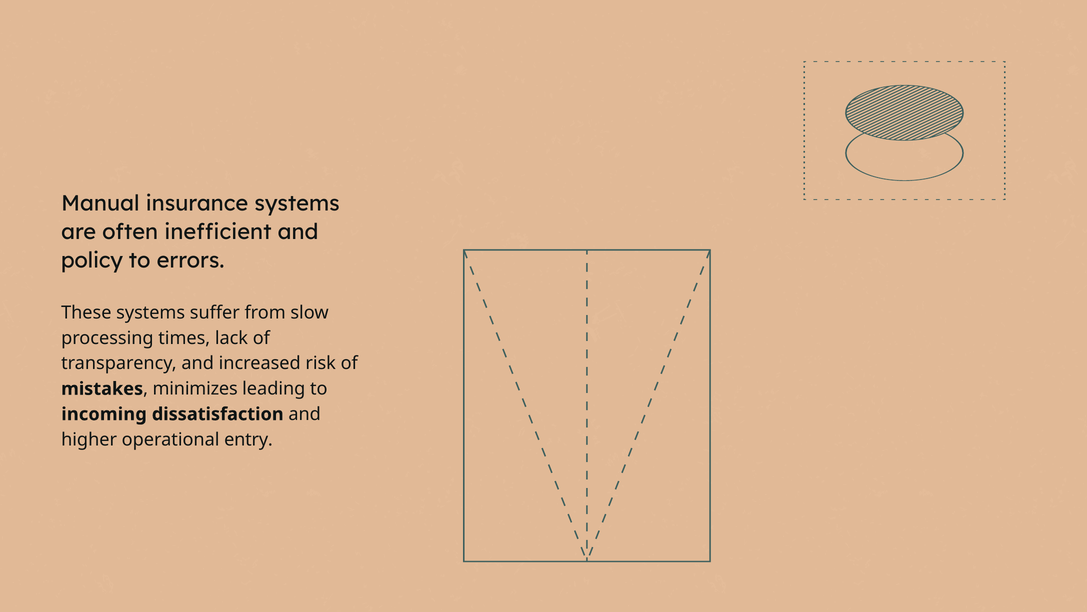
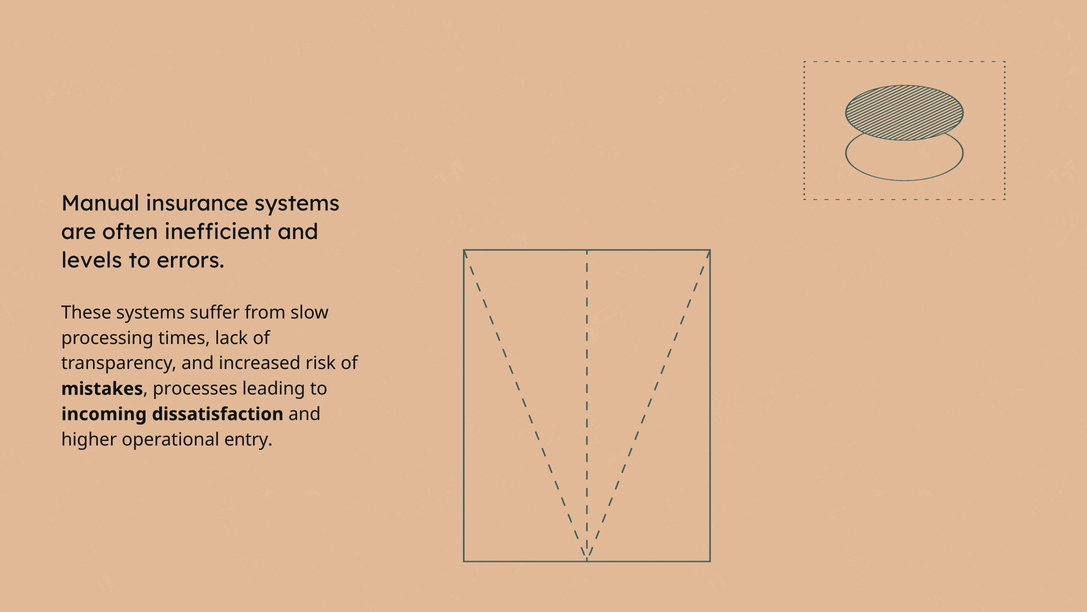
policy: policy -> levels (92, 260)
minimizes: minimizes -> processes (195, 389)
